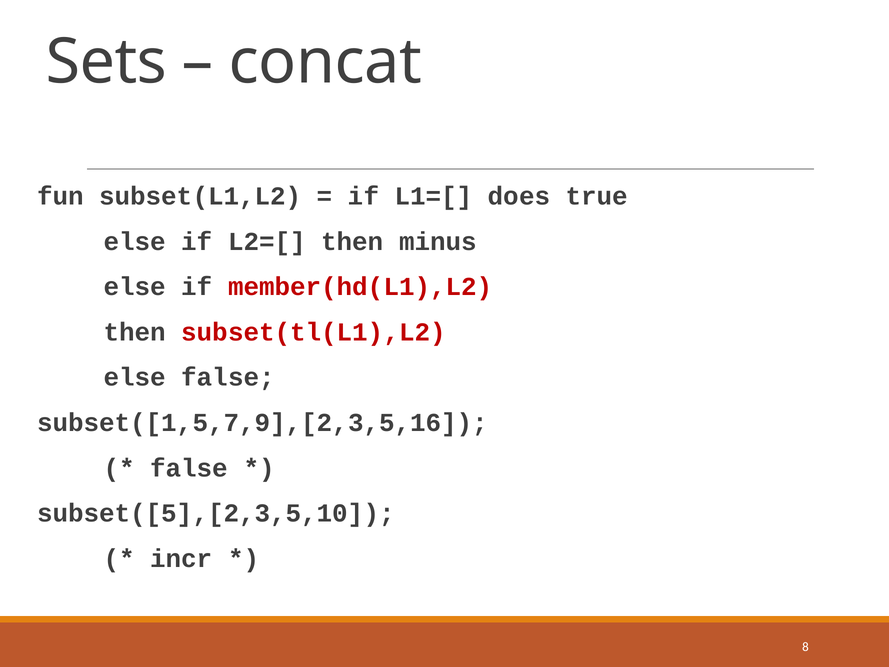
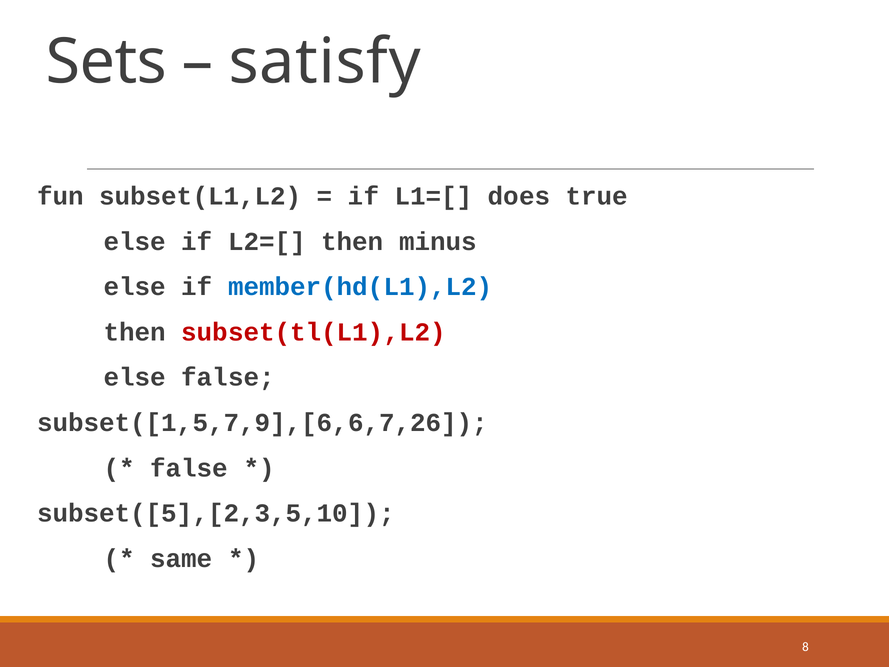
concat: concat -> satisfy (325, 62)
member(hd(L1),L2 colour: red -> blue (360, 287)
subset([1,5,7,9],[2,3,5,16: subset([1,5,7,9],[2,3,5,16 -> subset([1,5,7,9],[6,6,7,26 (262, 423)
incr: incr -> same (181, 558)
